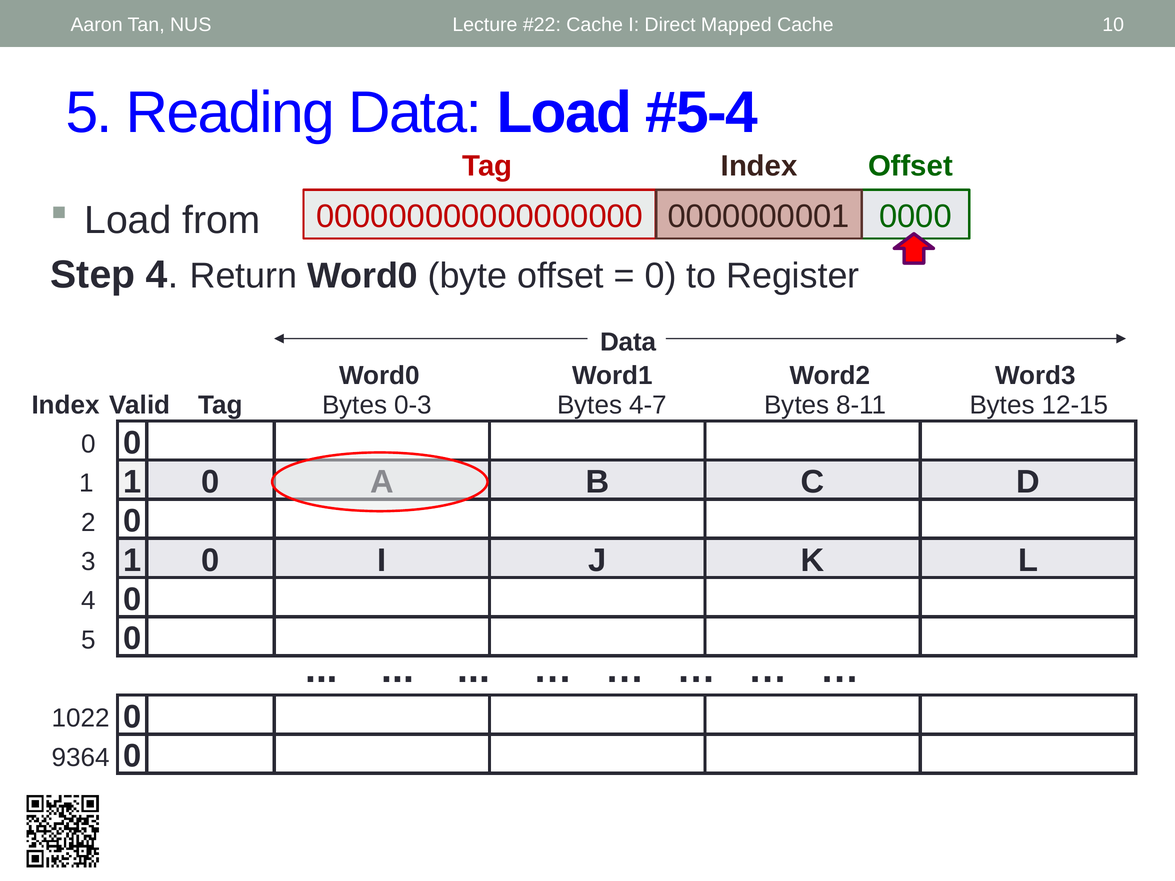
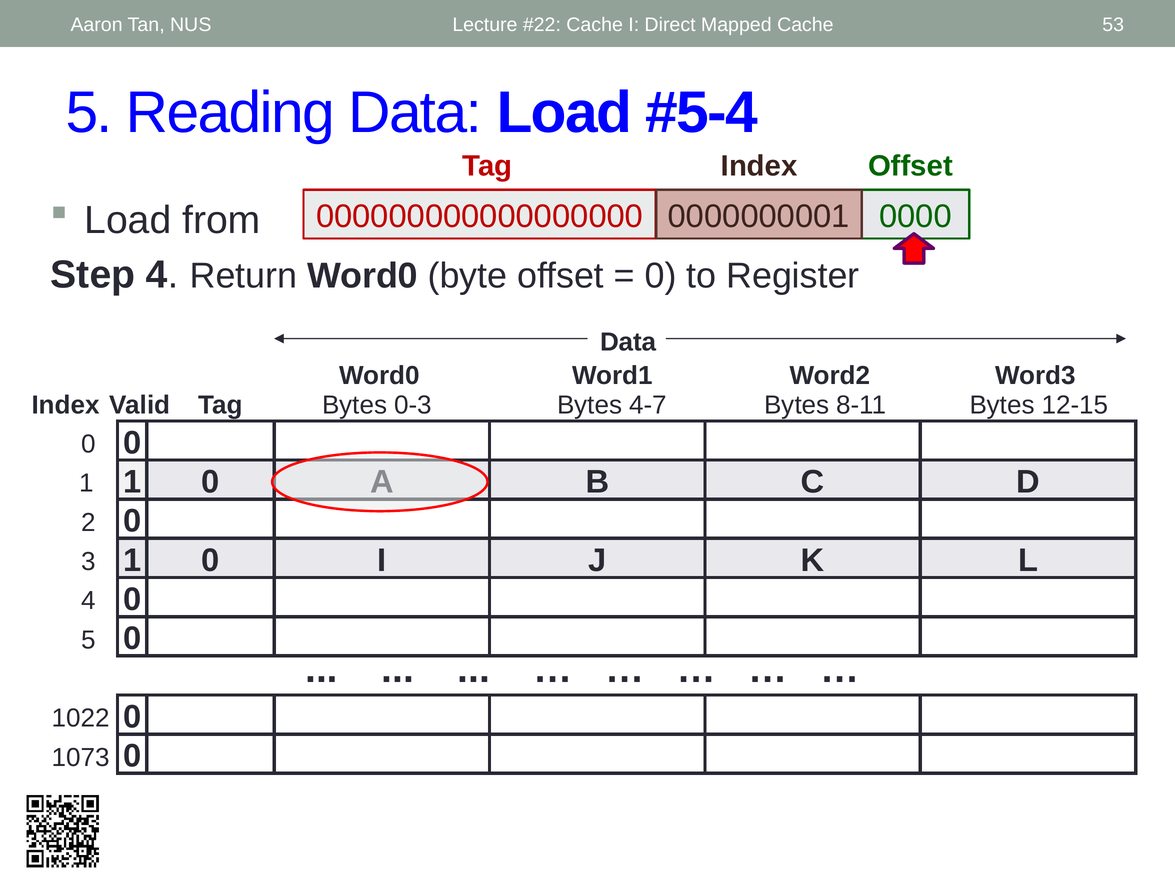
10: 10 -> 53 (1113, 25)
9364: 9364 -> 1073 (81, 758)
